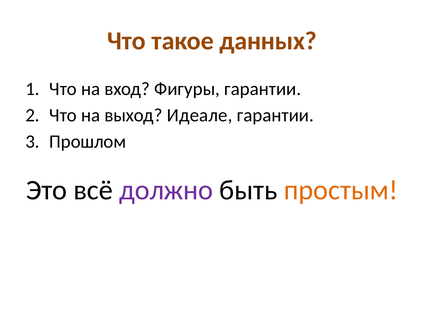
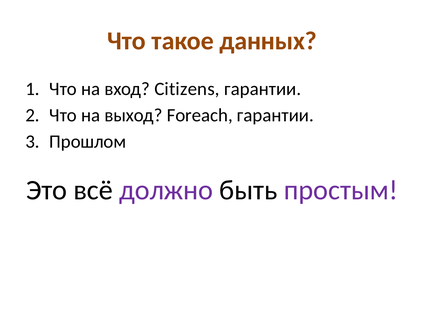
Фигуры: Фигуры -> Citizens (187, 89)
Идеале: Идеале -> Foreach (200, 115)
простым colour: orange -> purple (341, 190)
